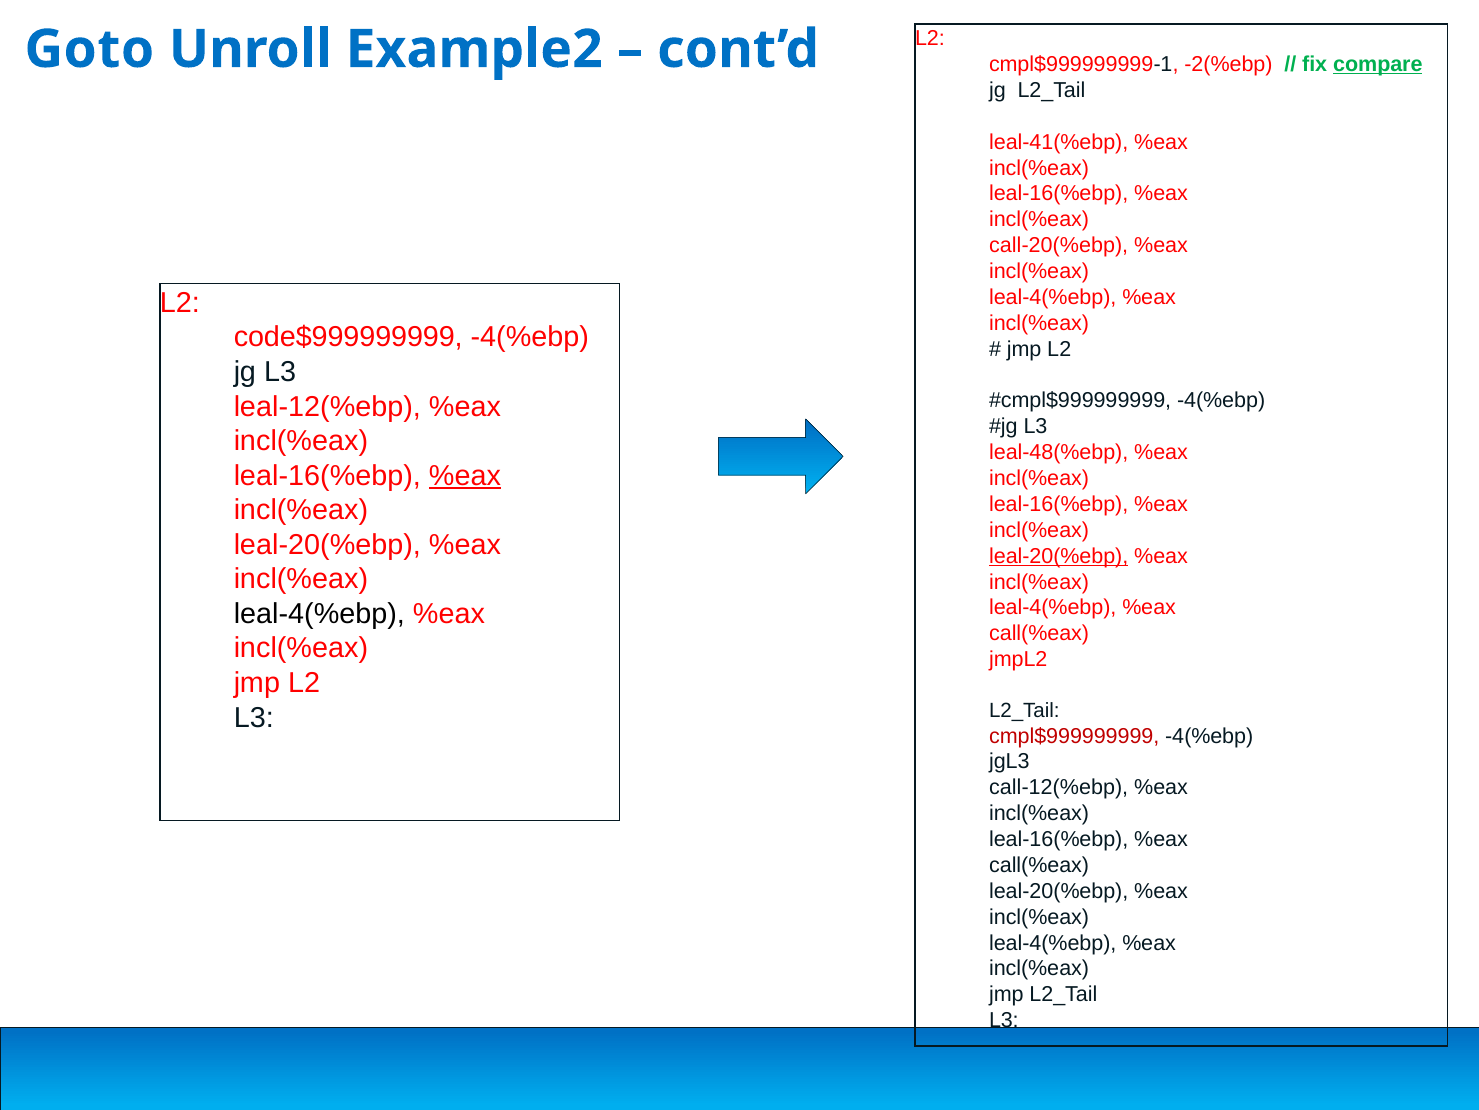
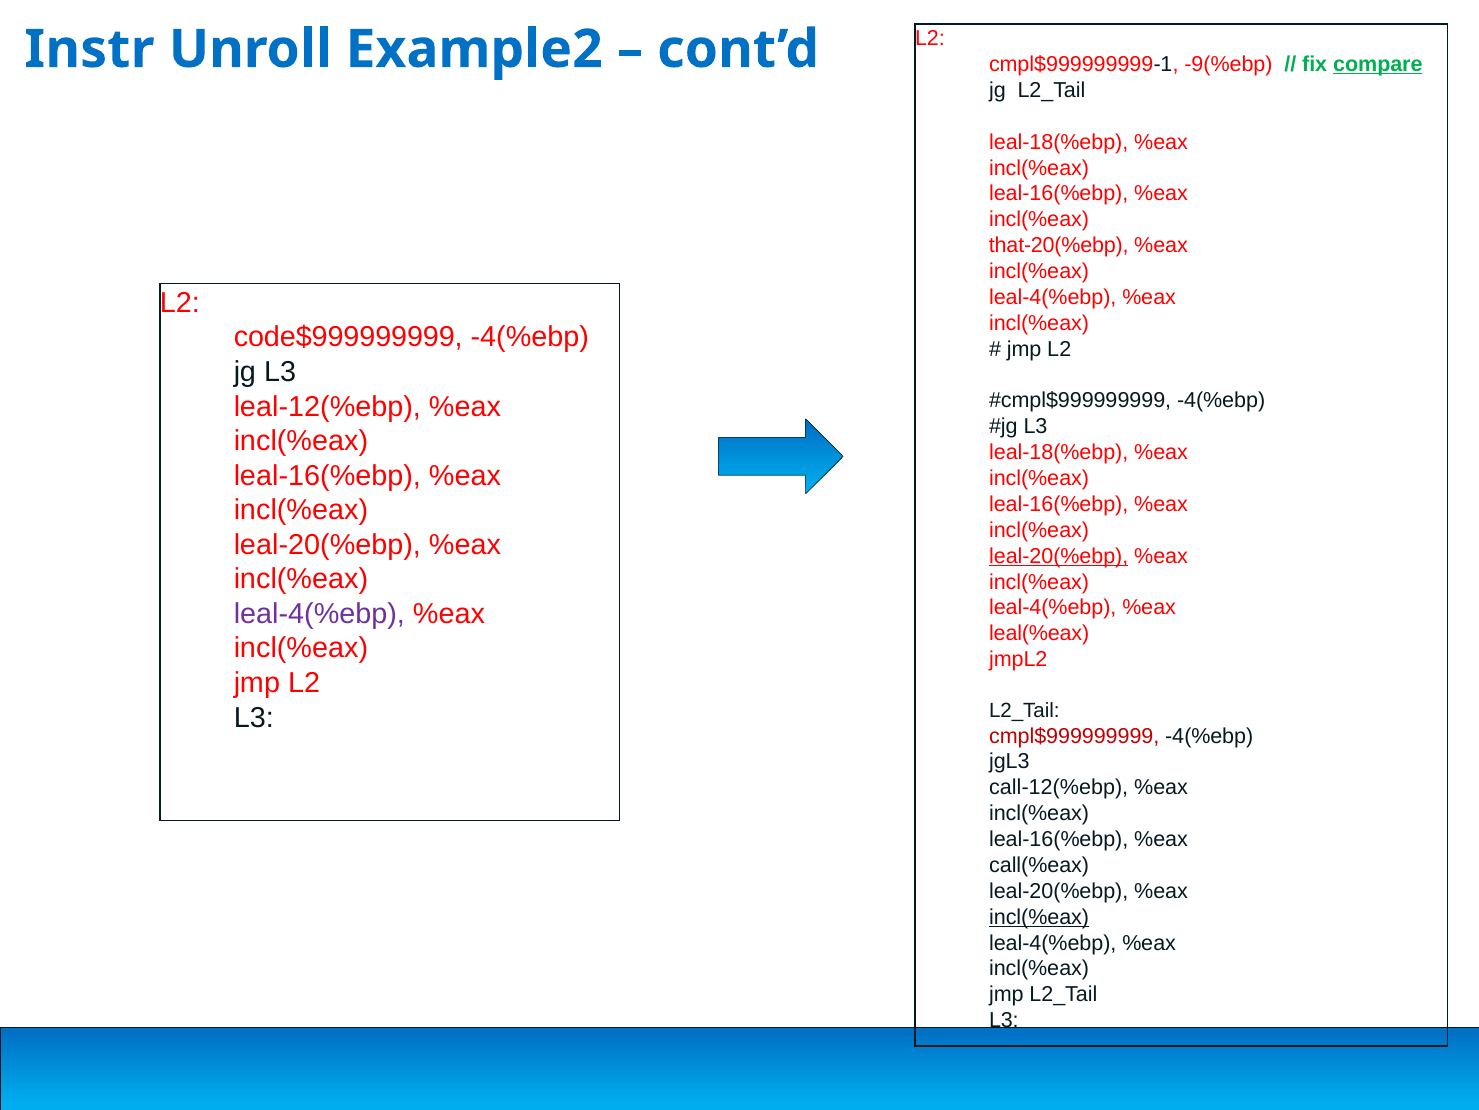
Goto: Goto -> Instr (89, 49)
-2(%ebp: -2(%ebp -> -9(%ebp (1228, 64)
leal-41(%ebp: leal-41(%ebp -> leal-18(%ebp (1059, 142)
call-20(%ebp: call-20(%ebp -> that-20(%ebp (1059, 245)
leal-48(%ebp: leal-48(%ebp -> leal-18(%ebp (1059, 452)
%eax underline: present -> none (465, 475)
leal-4(%ebp colour: black -> purple (319, 613)
call(%eax: call(%eax -> leal(%eax (1039, 633)
incl(%eax underline: none -> present (1039, 916)
